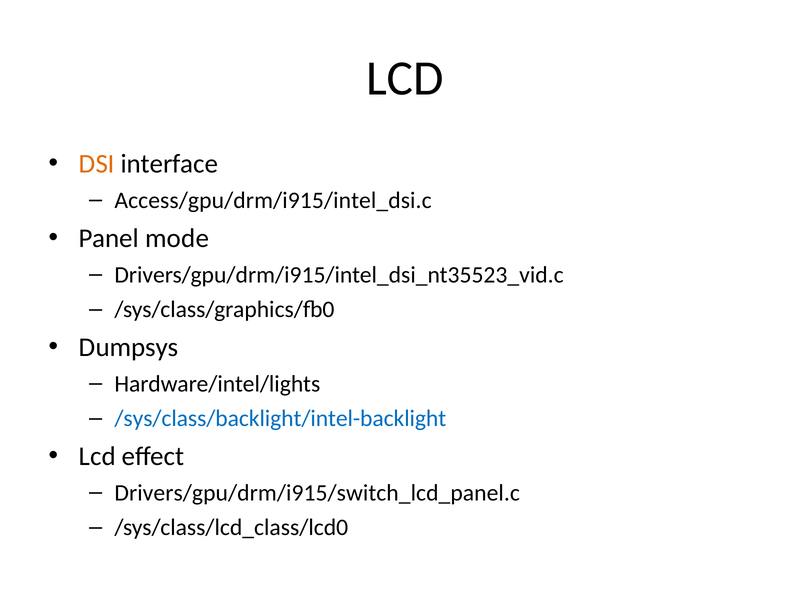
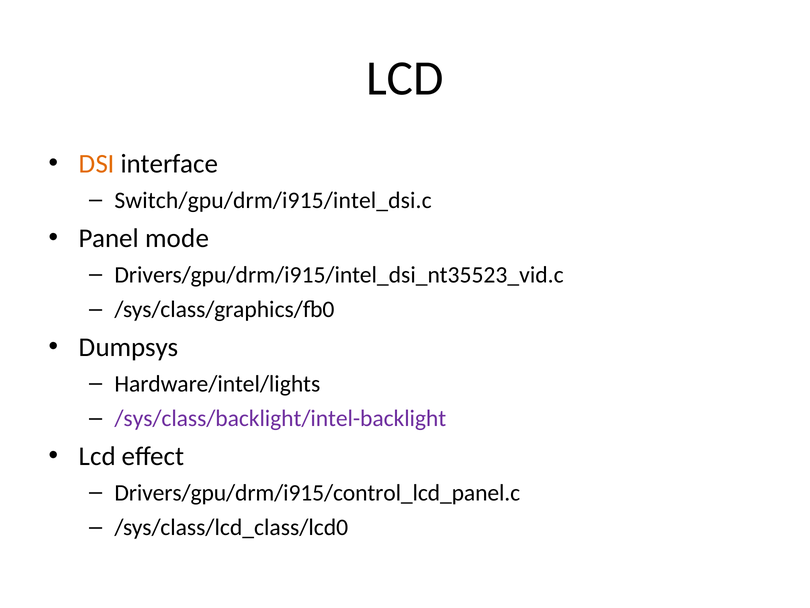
Access/gpu/drm/i915/intel_dsi.c: Access/gpu/drm/i915/intel_dsi.c -> Switch/gpu/drm/i915/intel_dsi.c (273, 200)
/sys/class/backlight/intel-backlight colour: blue -> purple (280, 418)
Drivers/gpu/drm/i915/switch_lcd_panel.c: Drivers/gpu/drm/i915/switch_lcd_panel.c -> Drivers/gpu/drm/i915/control_lcd_panel.c (317, 492)
